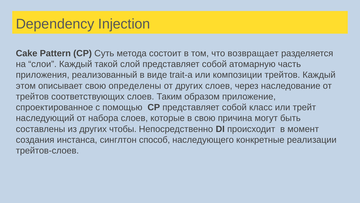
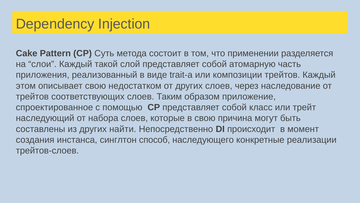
возвращает: возвращает -> применении (253, 53)
определены: определены -> недостатком (135, 86)
чтобы: чтобы -> найти (123, 129)
